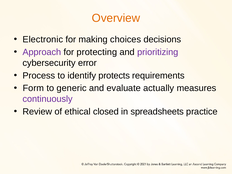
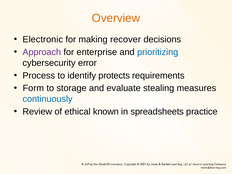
choices: choices -> recover (126, 39)
protecting: protecting -> enterprise (97, 52)
prioritizing colour: purple -> blue (158, 52)
generic: generic -> storage (72, 88)
actually: actually -> stealing (159, 88)
continuously colour: purple -> blue (48, 99)
closed: closed -> known (106, 112)
